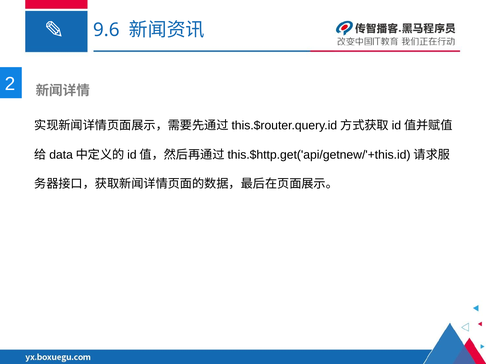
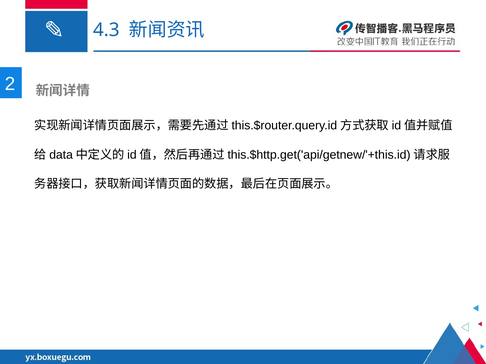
9.6: 9.6 -> 4.3 (106, 30)
